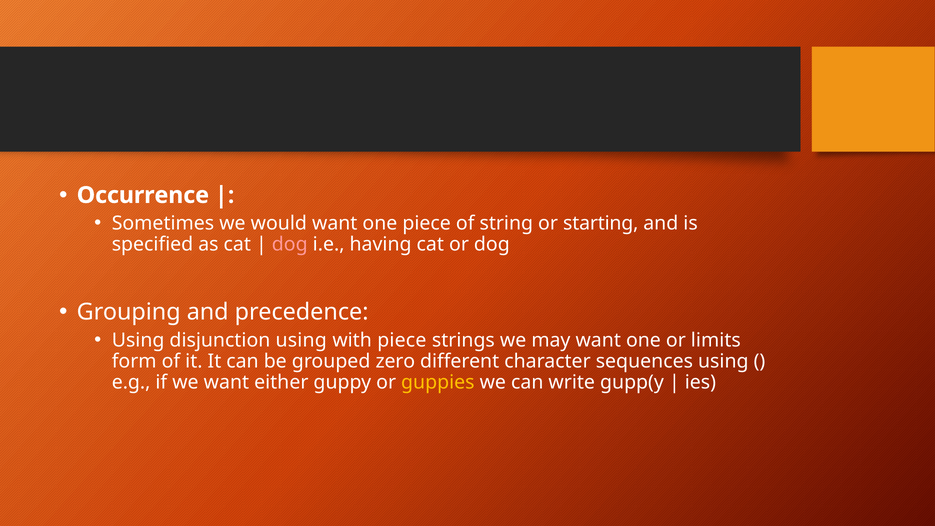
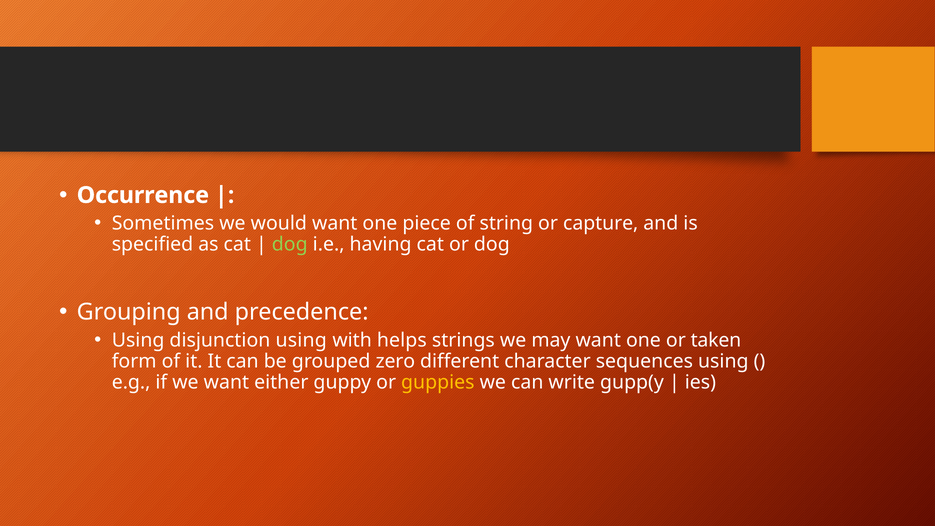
starting: starting -> capture (601, 223)
dog colour: pink -> light green (290, 244)
with piece: piece -> helps (402, 340)
limits: limits -> taken (716, 340)
